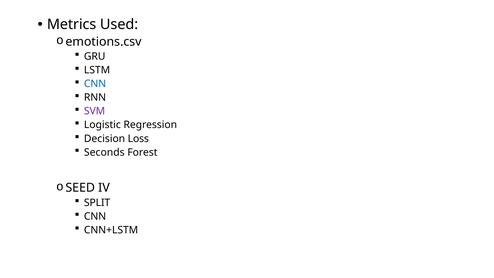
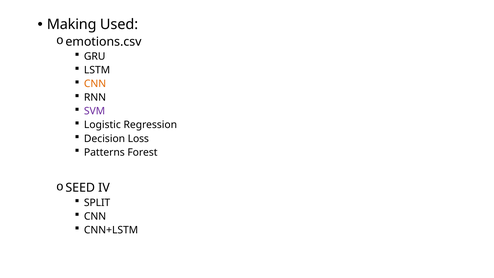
Metrics: Metrics -> Making (72, 25)
CNN colour: blue -> orange (95, 84)
Seconds: Seconds -> Patterns (104, 152)
